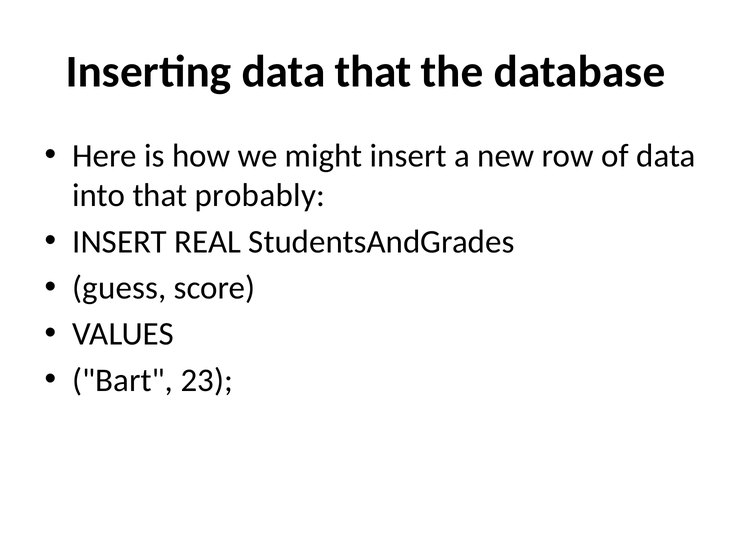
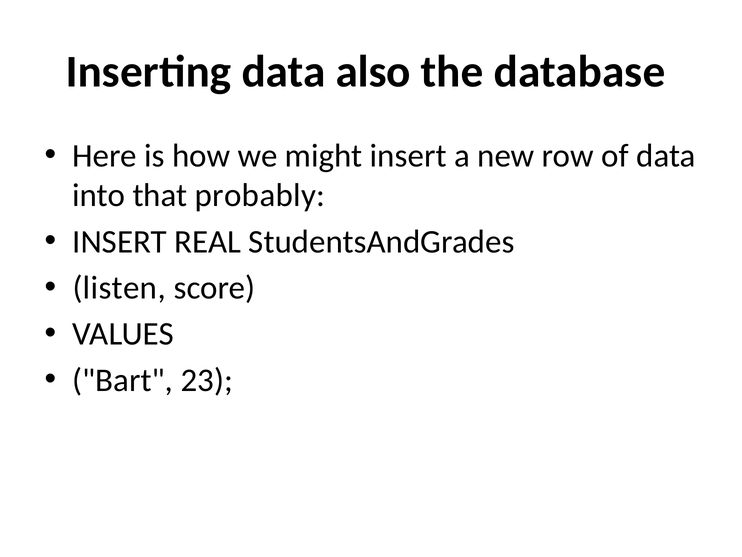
data that: that -> also (373, 72)
guess: guess -> listen (119, 288)
